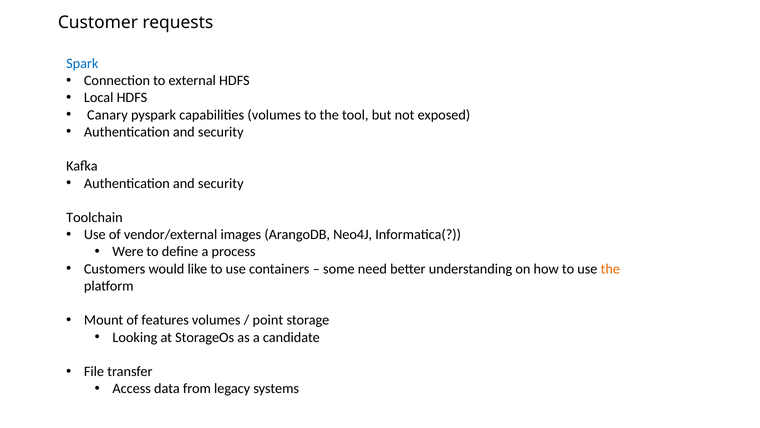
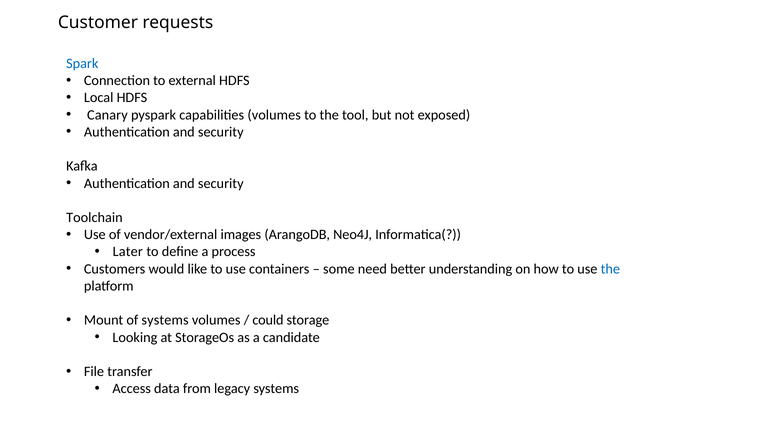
Were: Were -> Later (128, 251)
the colour: orange -> blue (610, 269)
of features: features -> systems (165, 320)
point: point -> could (268, 320)
